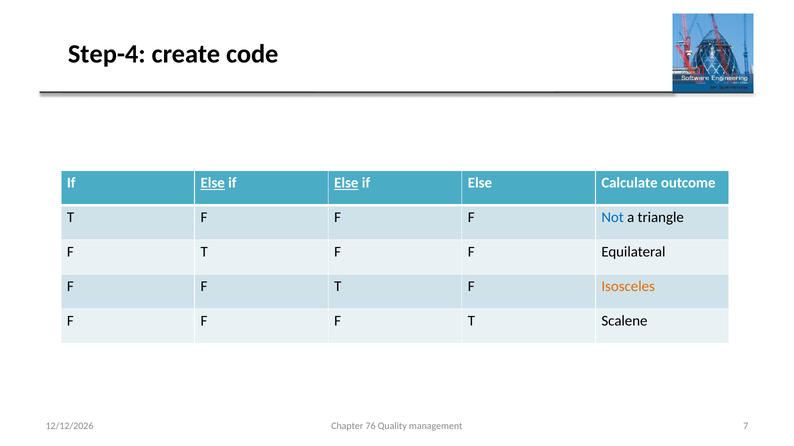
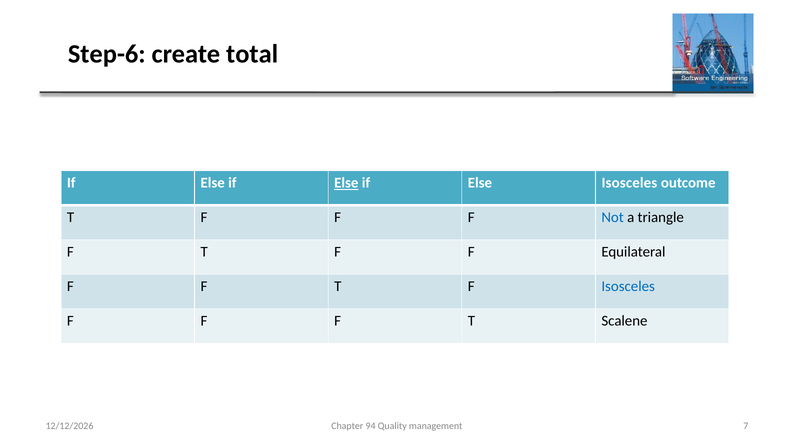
Step-4: Step-4 -> Step-6 (107, 54)
code: code -> total (252, 54)
Else underline: present -> none (213, 183)
Else Calculate: Calculate -> Isosceles (629, 183)
Isosceles colour: orange -> blue (628, 287)
76: 76 -> 94 (371, 427)
